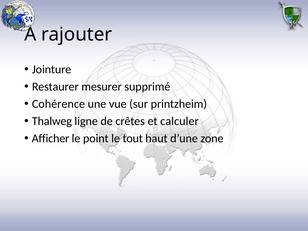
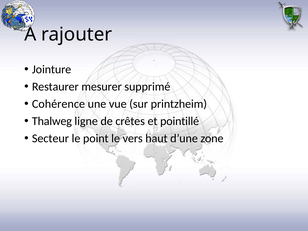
calculer: calculer -> pointillé (180, 121)
Afficher: Afficher -> Secteur (50, 138)
tout: tout -> vers (133, 138)
